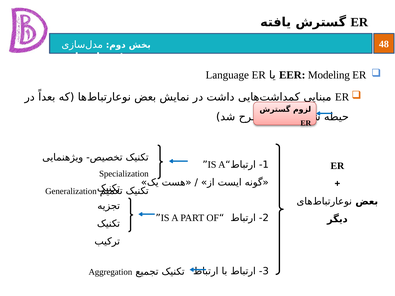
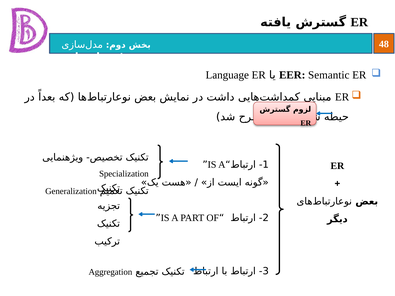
Modeling: Modeling -> Semantic (329, 75)
